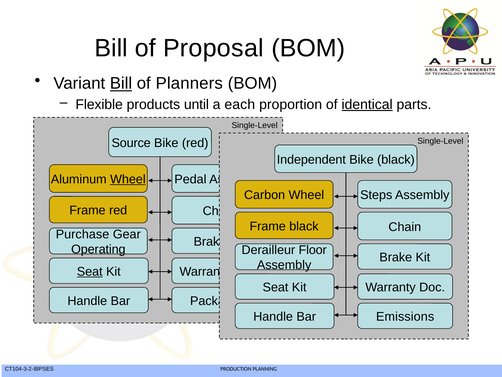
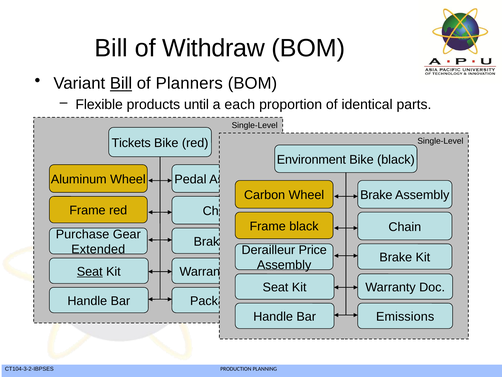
Proposal: Proposal -> Withdraw (214, 48)
identical underline: present -> none (367, 104)
Source: Source -> Tickets (131, 143)
Independent: Independent -> Environment (311, 159)
Wheel underline: present -> none (128, 179)
Steps: Steps -> Brake (376, 195)
Operating: Operating -> Extended (98, 249)
Floor: Floor -> Price (313, 250)
